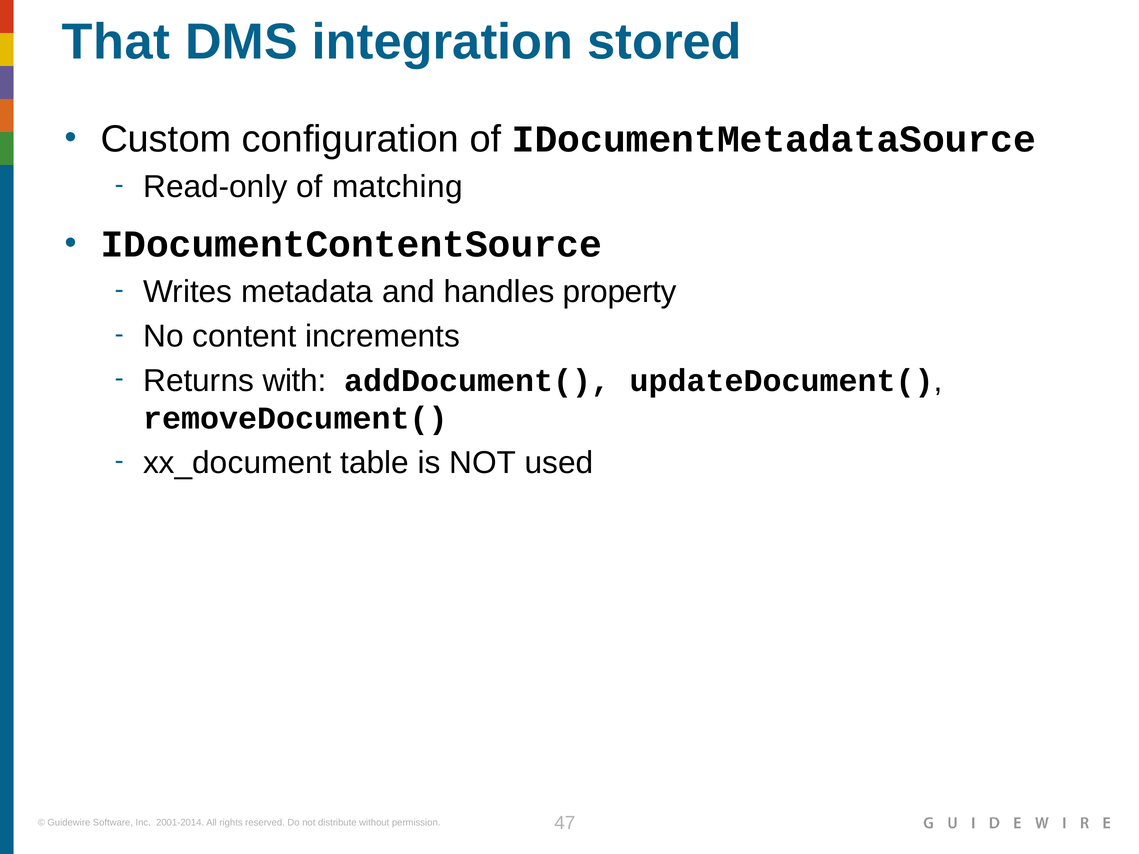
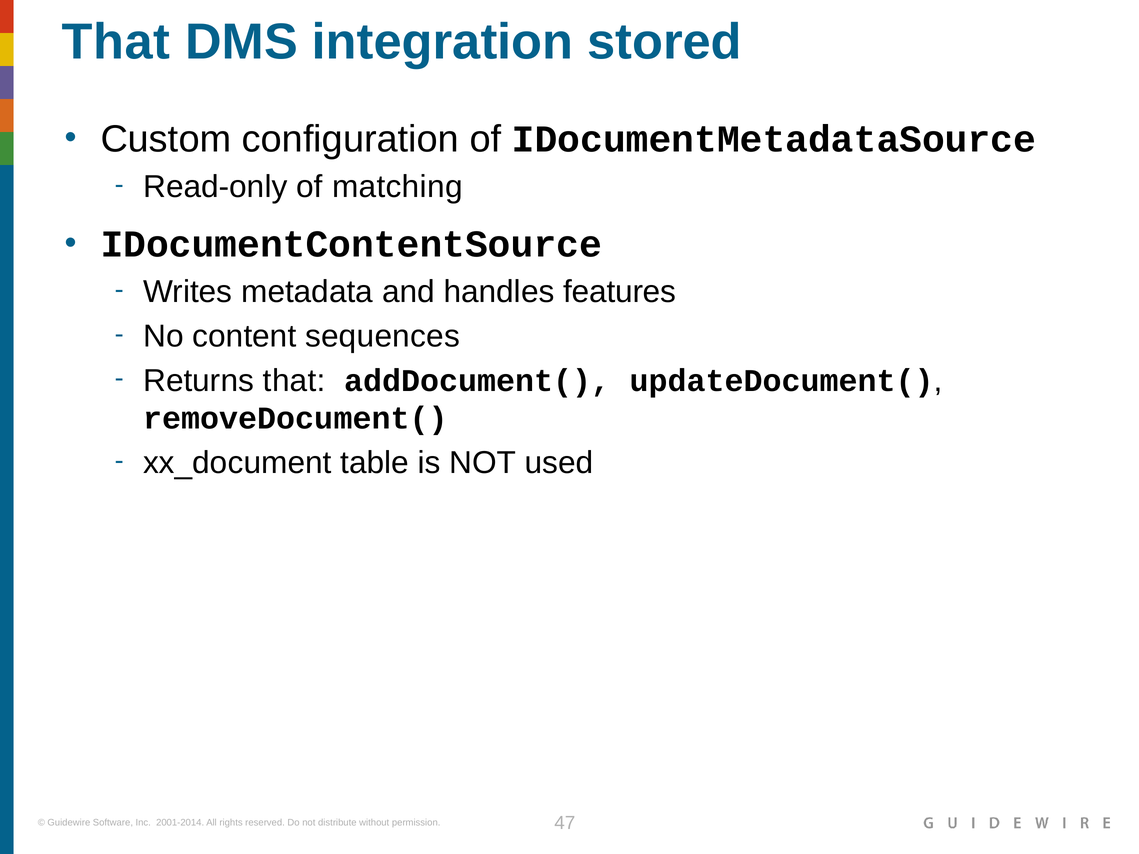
property: property -> features (620, 292)
increments: increments -> sequences (383, 336)
Returns with: with -> that (294, 381)
